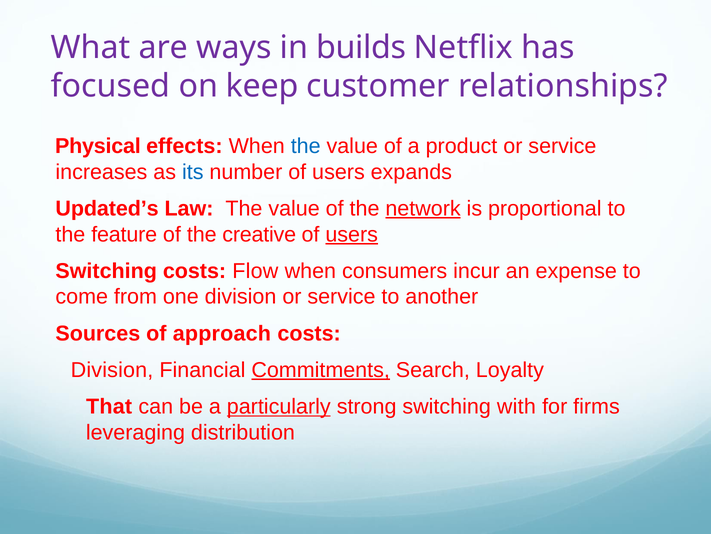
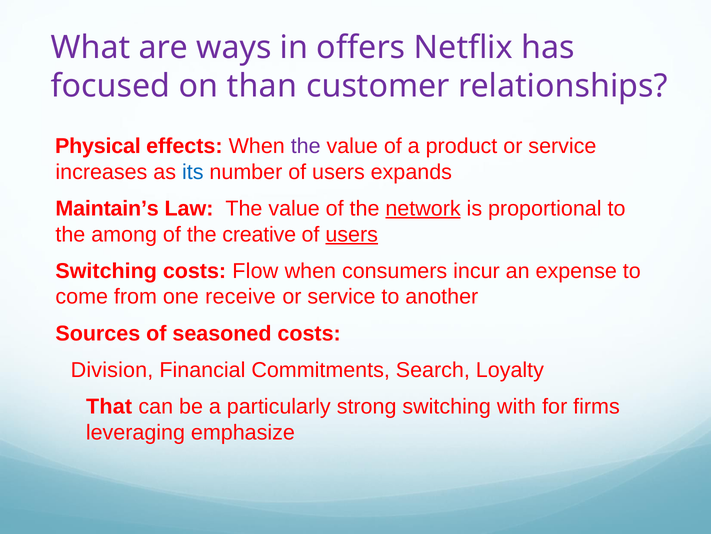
builds: builds -> offers (361, 47)
keep: keep -> than (262, 86)
the colour: blue -> purple (306, 146)
Updated’s: Updated’s -> Maintain’s (107, 208)
feature: feature -> among (124, 234)
one division: division -> receive (240, 296)
approach: approach -> seasoned (222, 333)
Commitments underline: present -> none (321, 369)
particularly underline: present -> none (279, 406)
distribution: distribution -> emphasize (243, 432)
